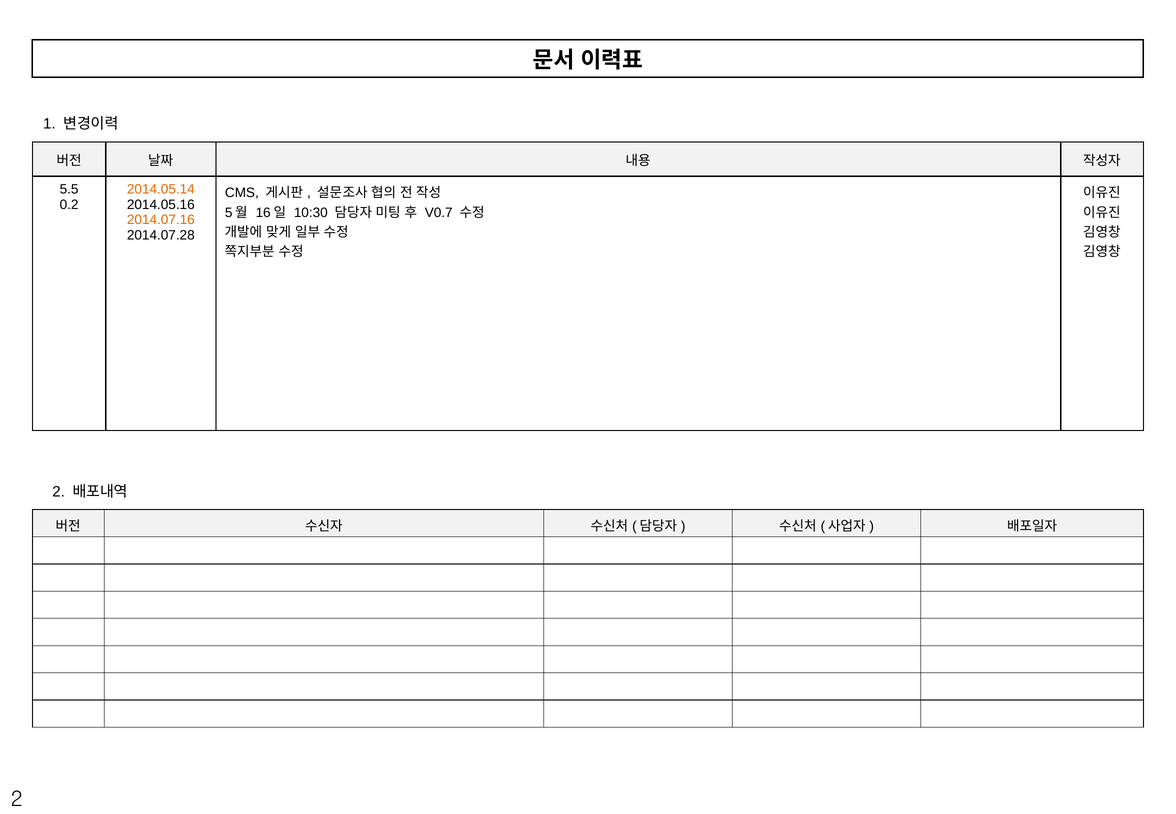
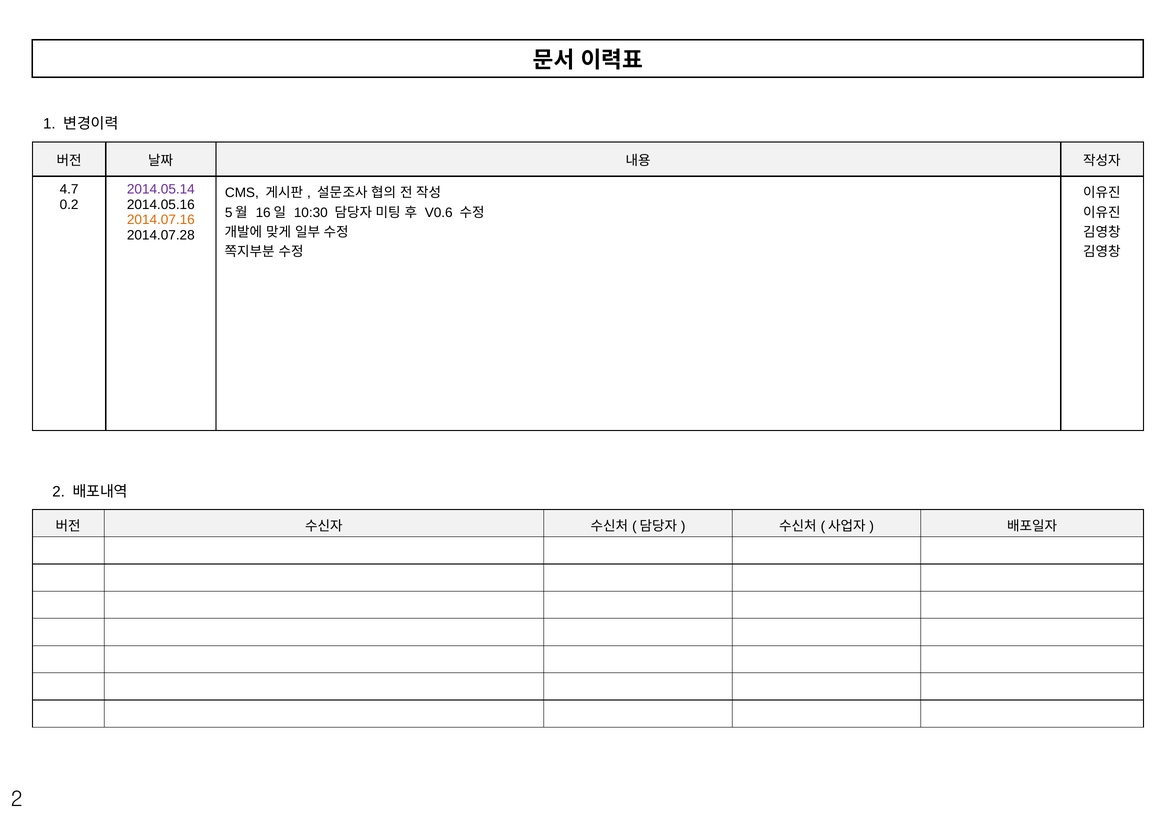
5.5: 5.5 -> 4.7 (69, 190)
2014.05.14 colour: orange -> purple (161, 190)
V0.7: V0.7 -> V0.6 (439, 213)
